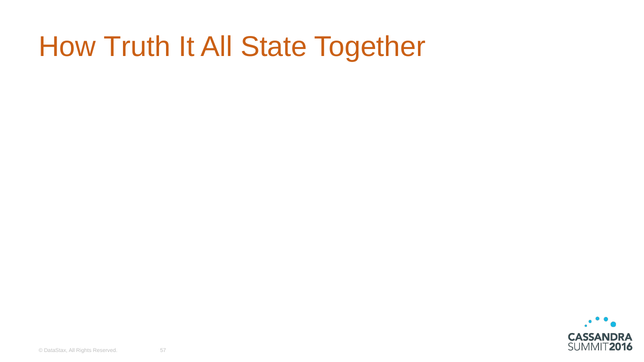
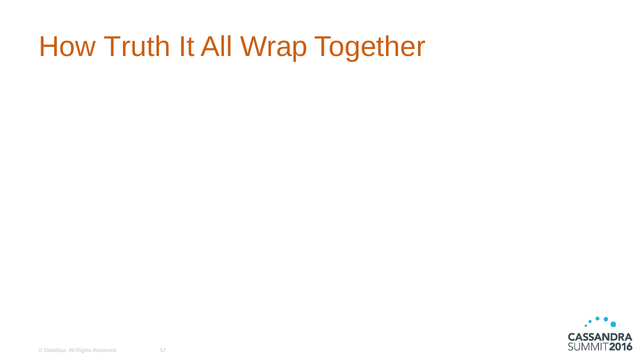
State: State -> Wrap (274, 47)
